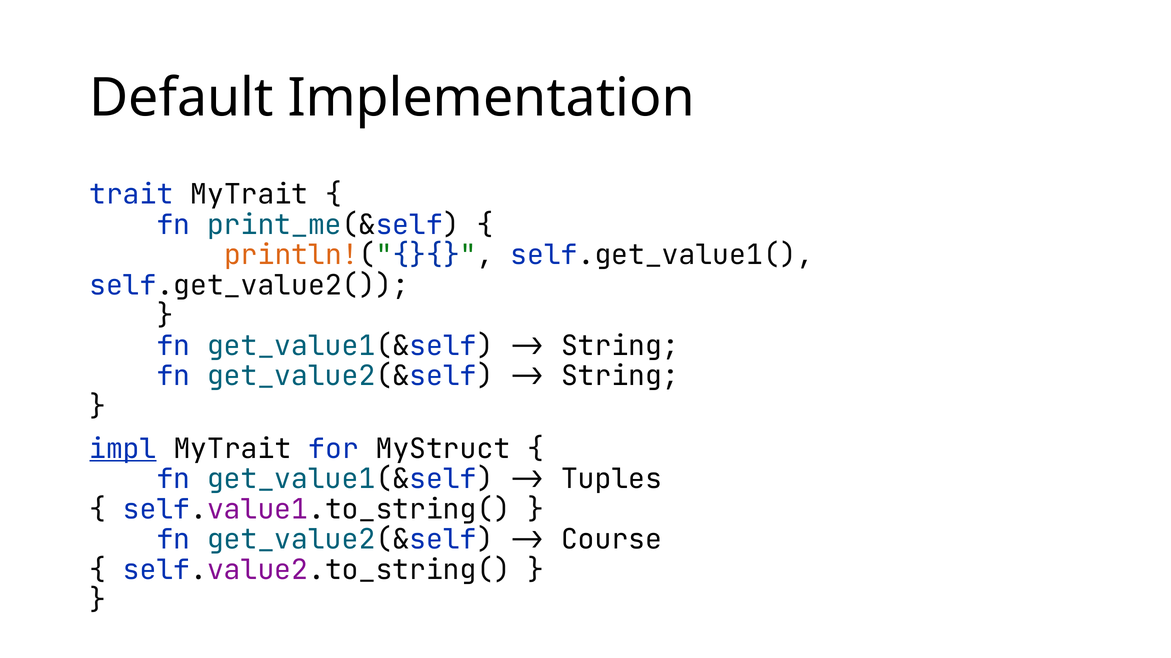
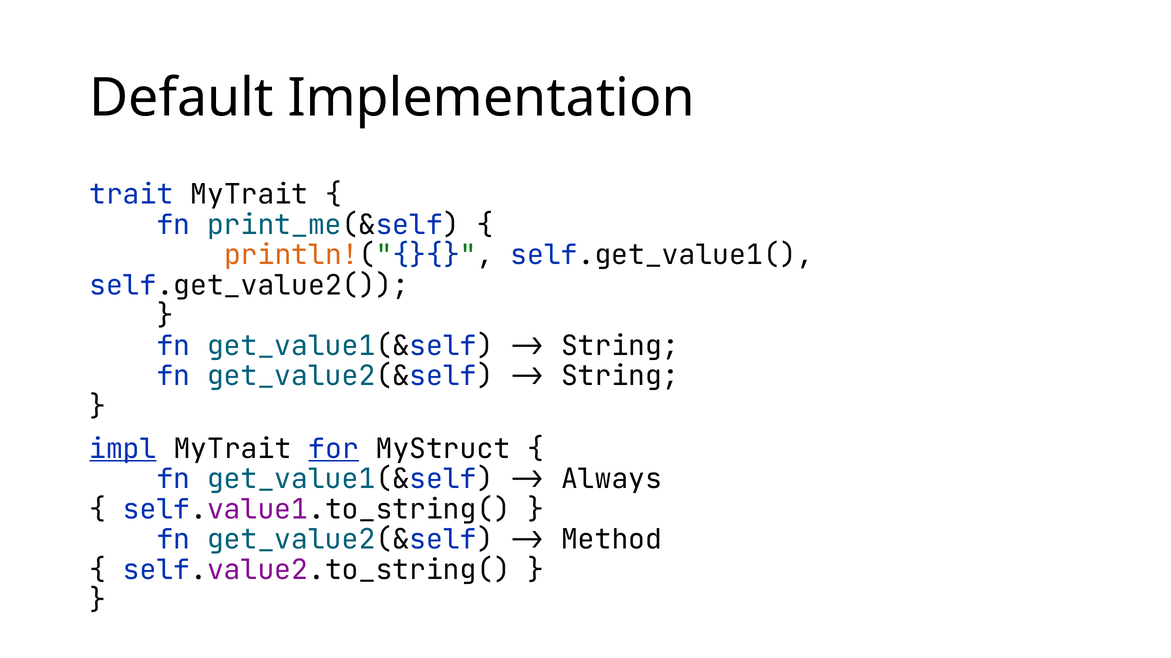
for underline: none -> present (334, 449)
Tuples: Tuples -> Always (612, 480)
Course: Course -> Method (612, 540)
